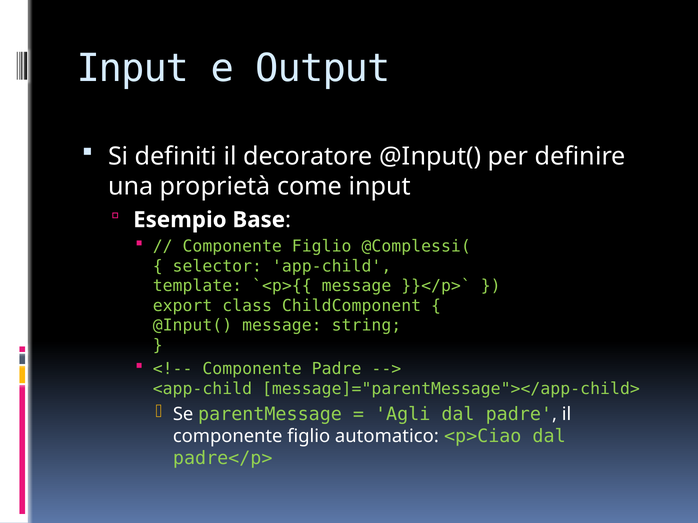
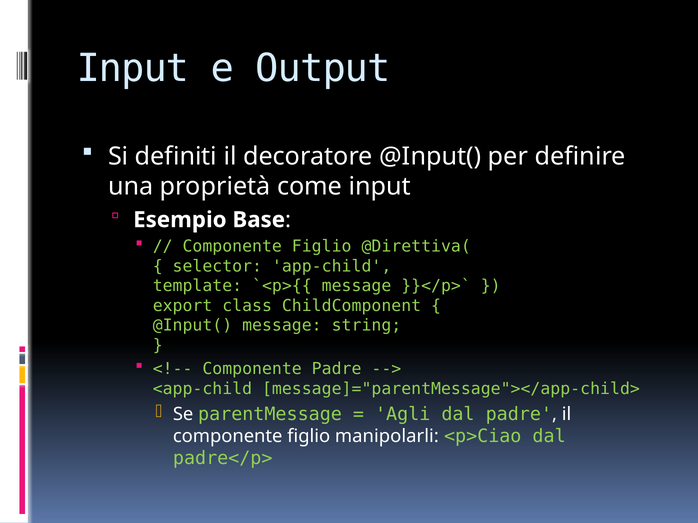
@Complessi(: @Complessi( -> @Direttiva( (416, 247)
automatico: automatico -> manipolarli (387, 437)
